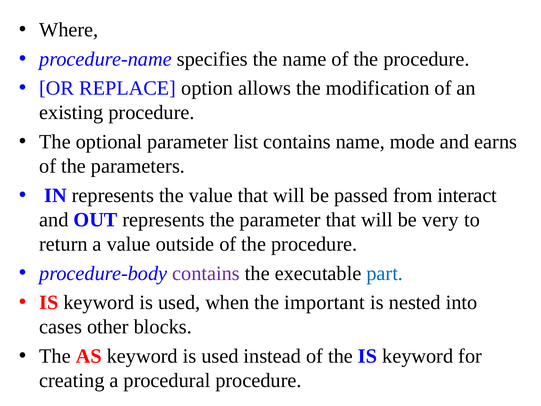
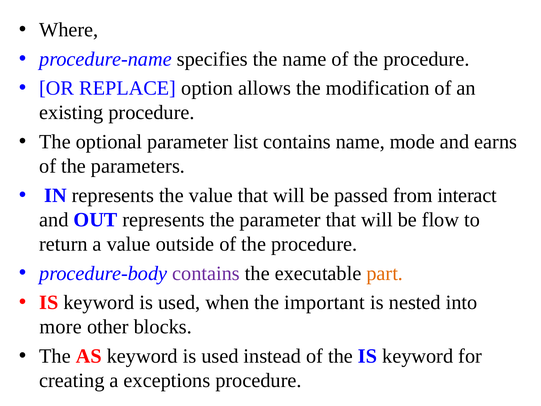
very: very -> flow (441, 220)
part colour: blue -> orange (385, 273)
cases: cases -> more (61, 327)
procedural: procedural -> exceptions (167, 380)
